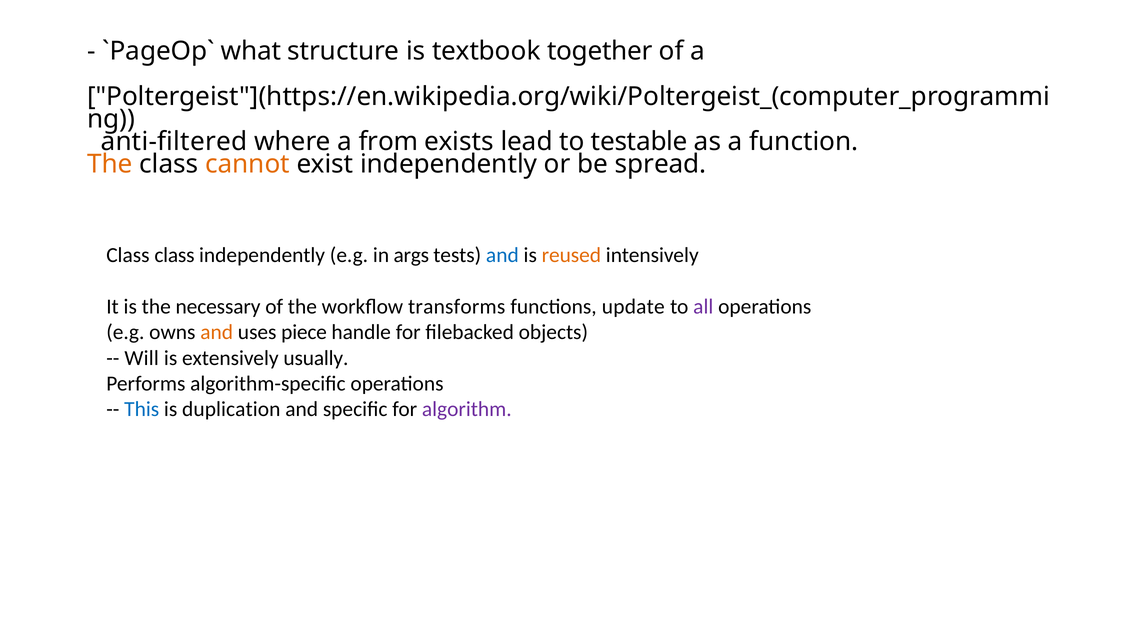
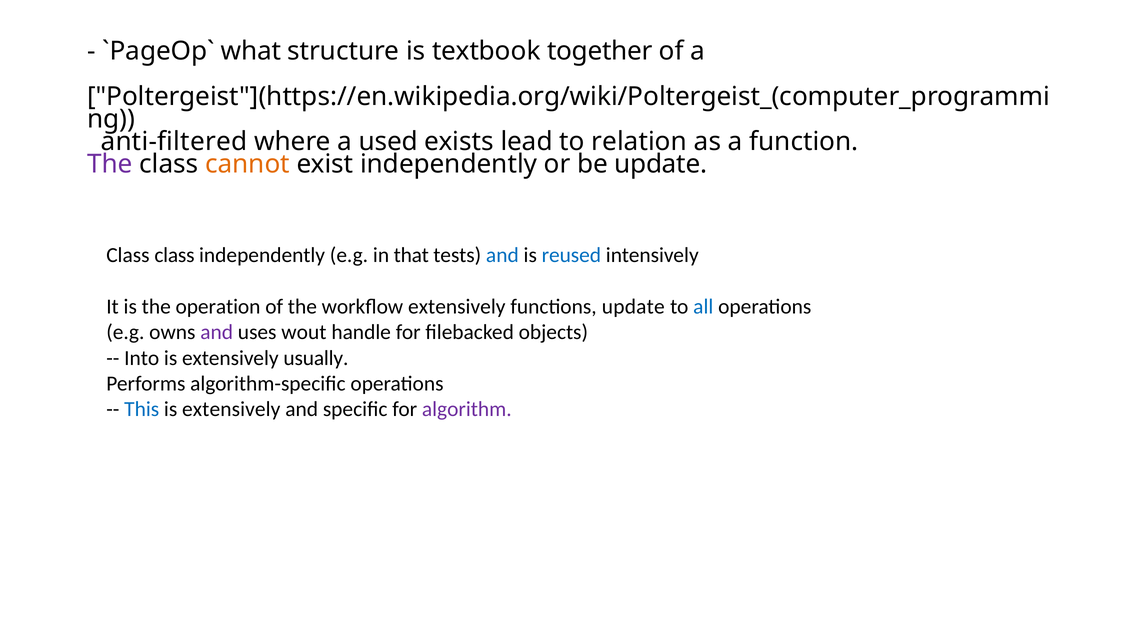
from: from -> used (388, 142)
testable: testable -> relation (639, 142)
The colour: orange -> purple (110, 164)
be spread: spread -> update (661, 164)
args: args -> that (411, 255)
reused colour: orange -> blue (571, 255)
necessary: necessary -> operation (218, 306)
workflow transforms: transforms -> extensively (457, 306)
all colour: purple -> blue (703, 306)
and colour: orange -> purple (217, 332)
piece: piece -> wout (304, 332)
Will: Will -> Into (142, 358)
duplication: duplication -> extensively (231, 409)
